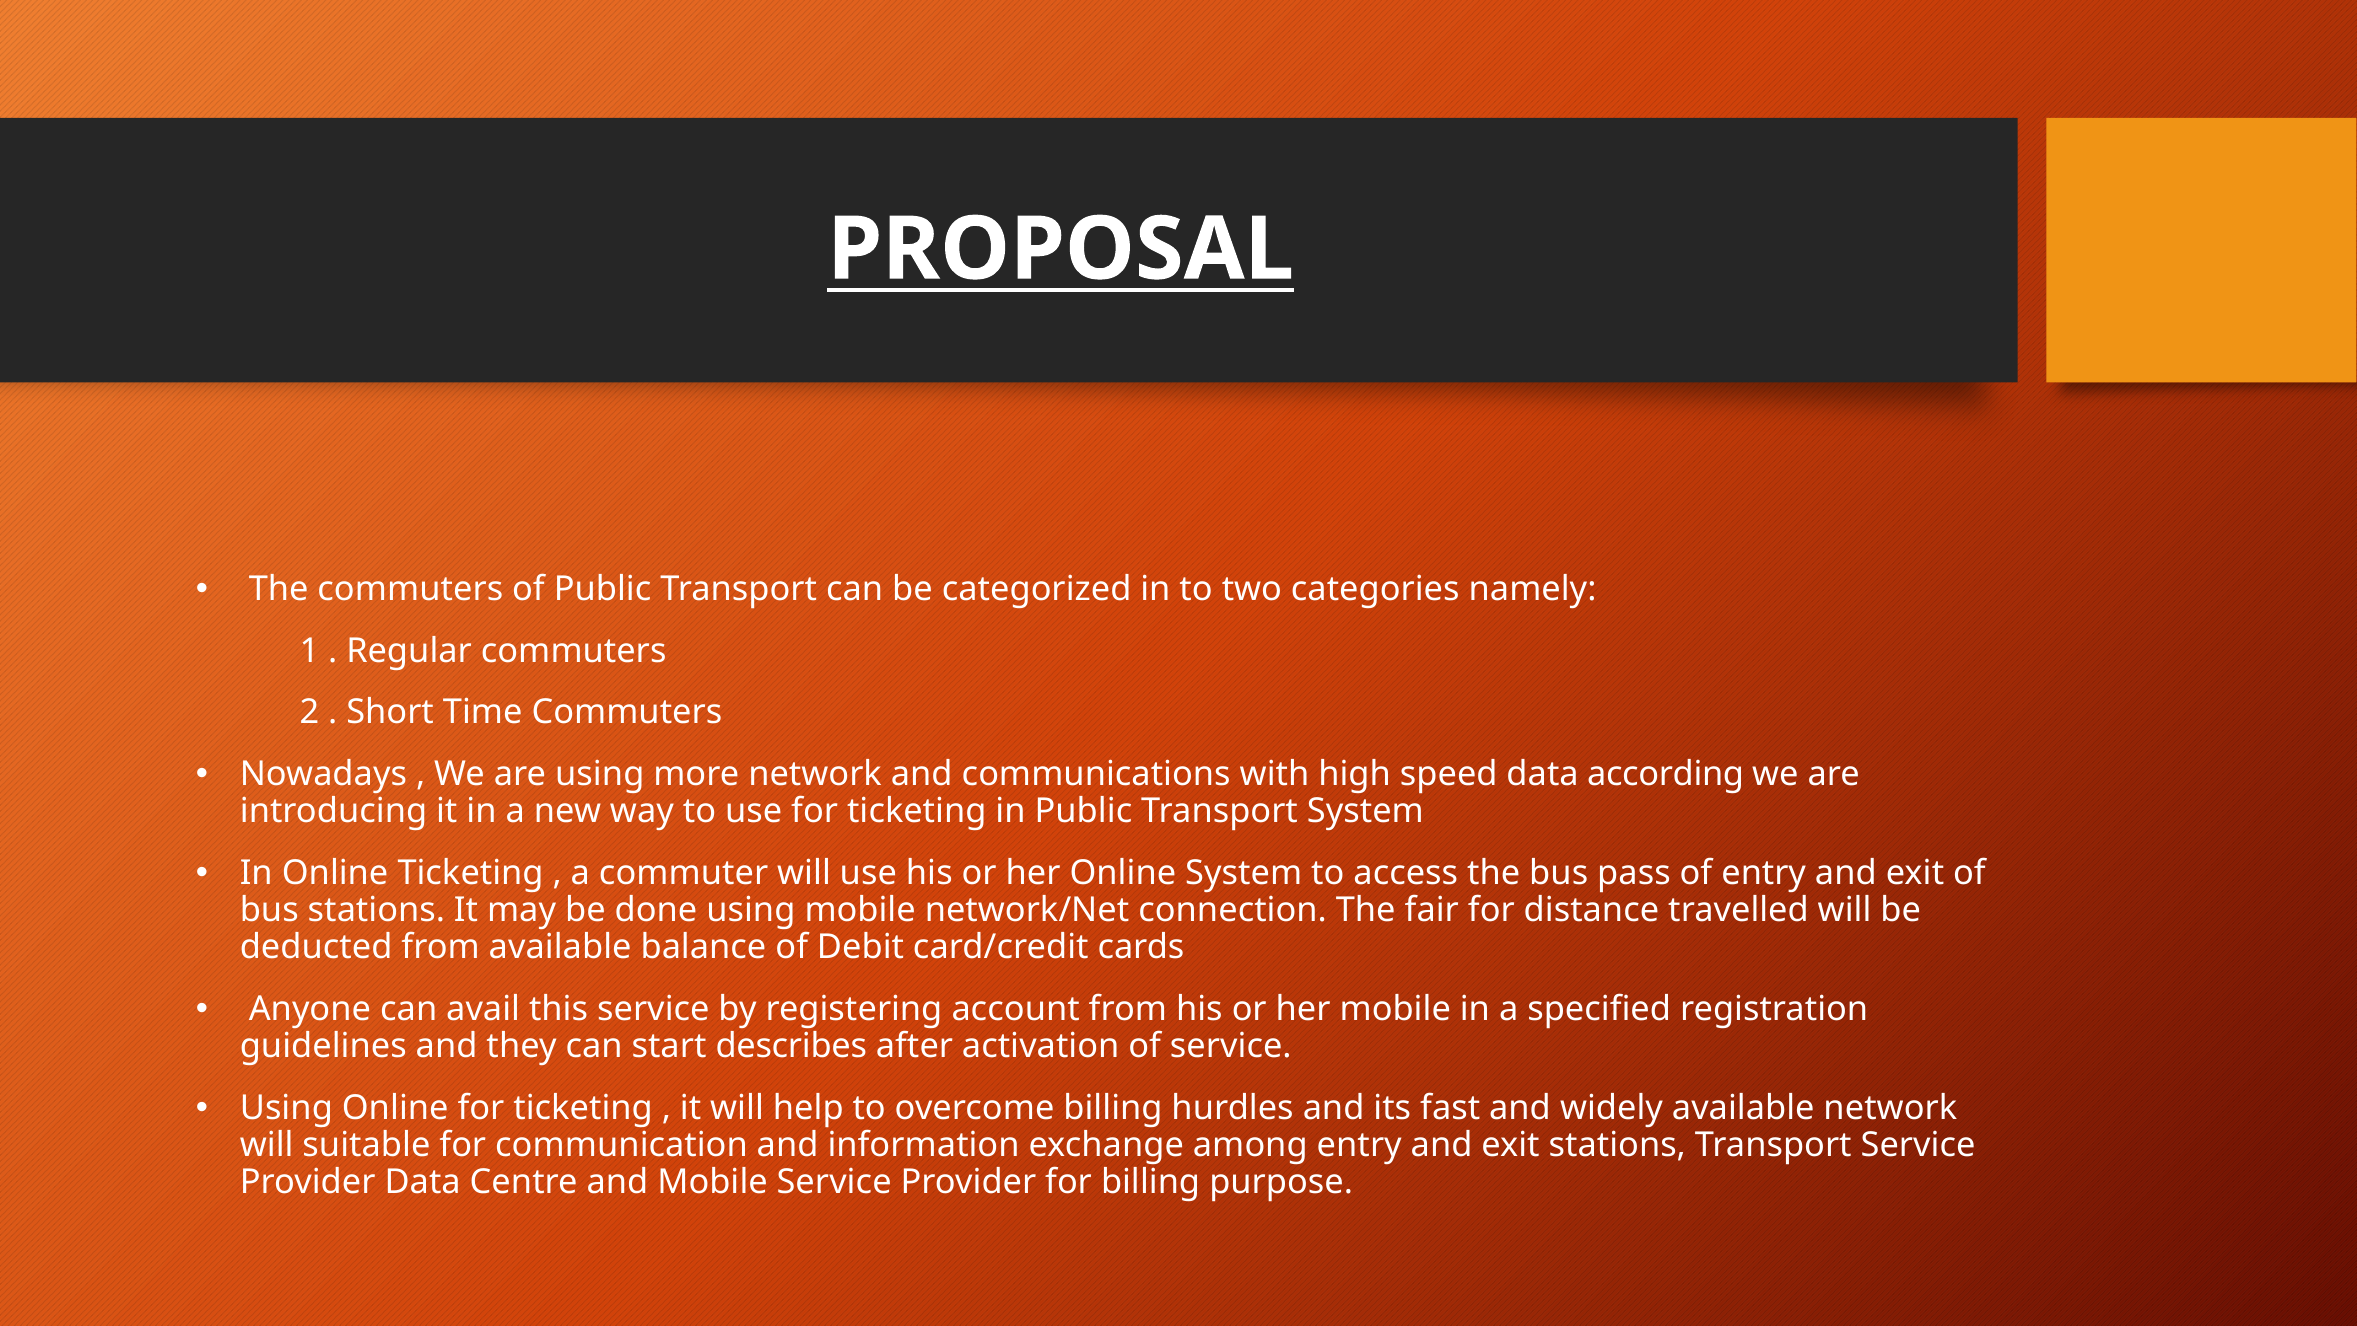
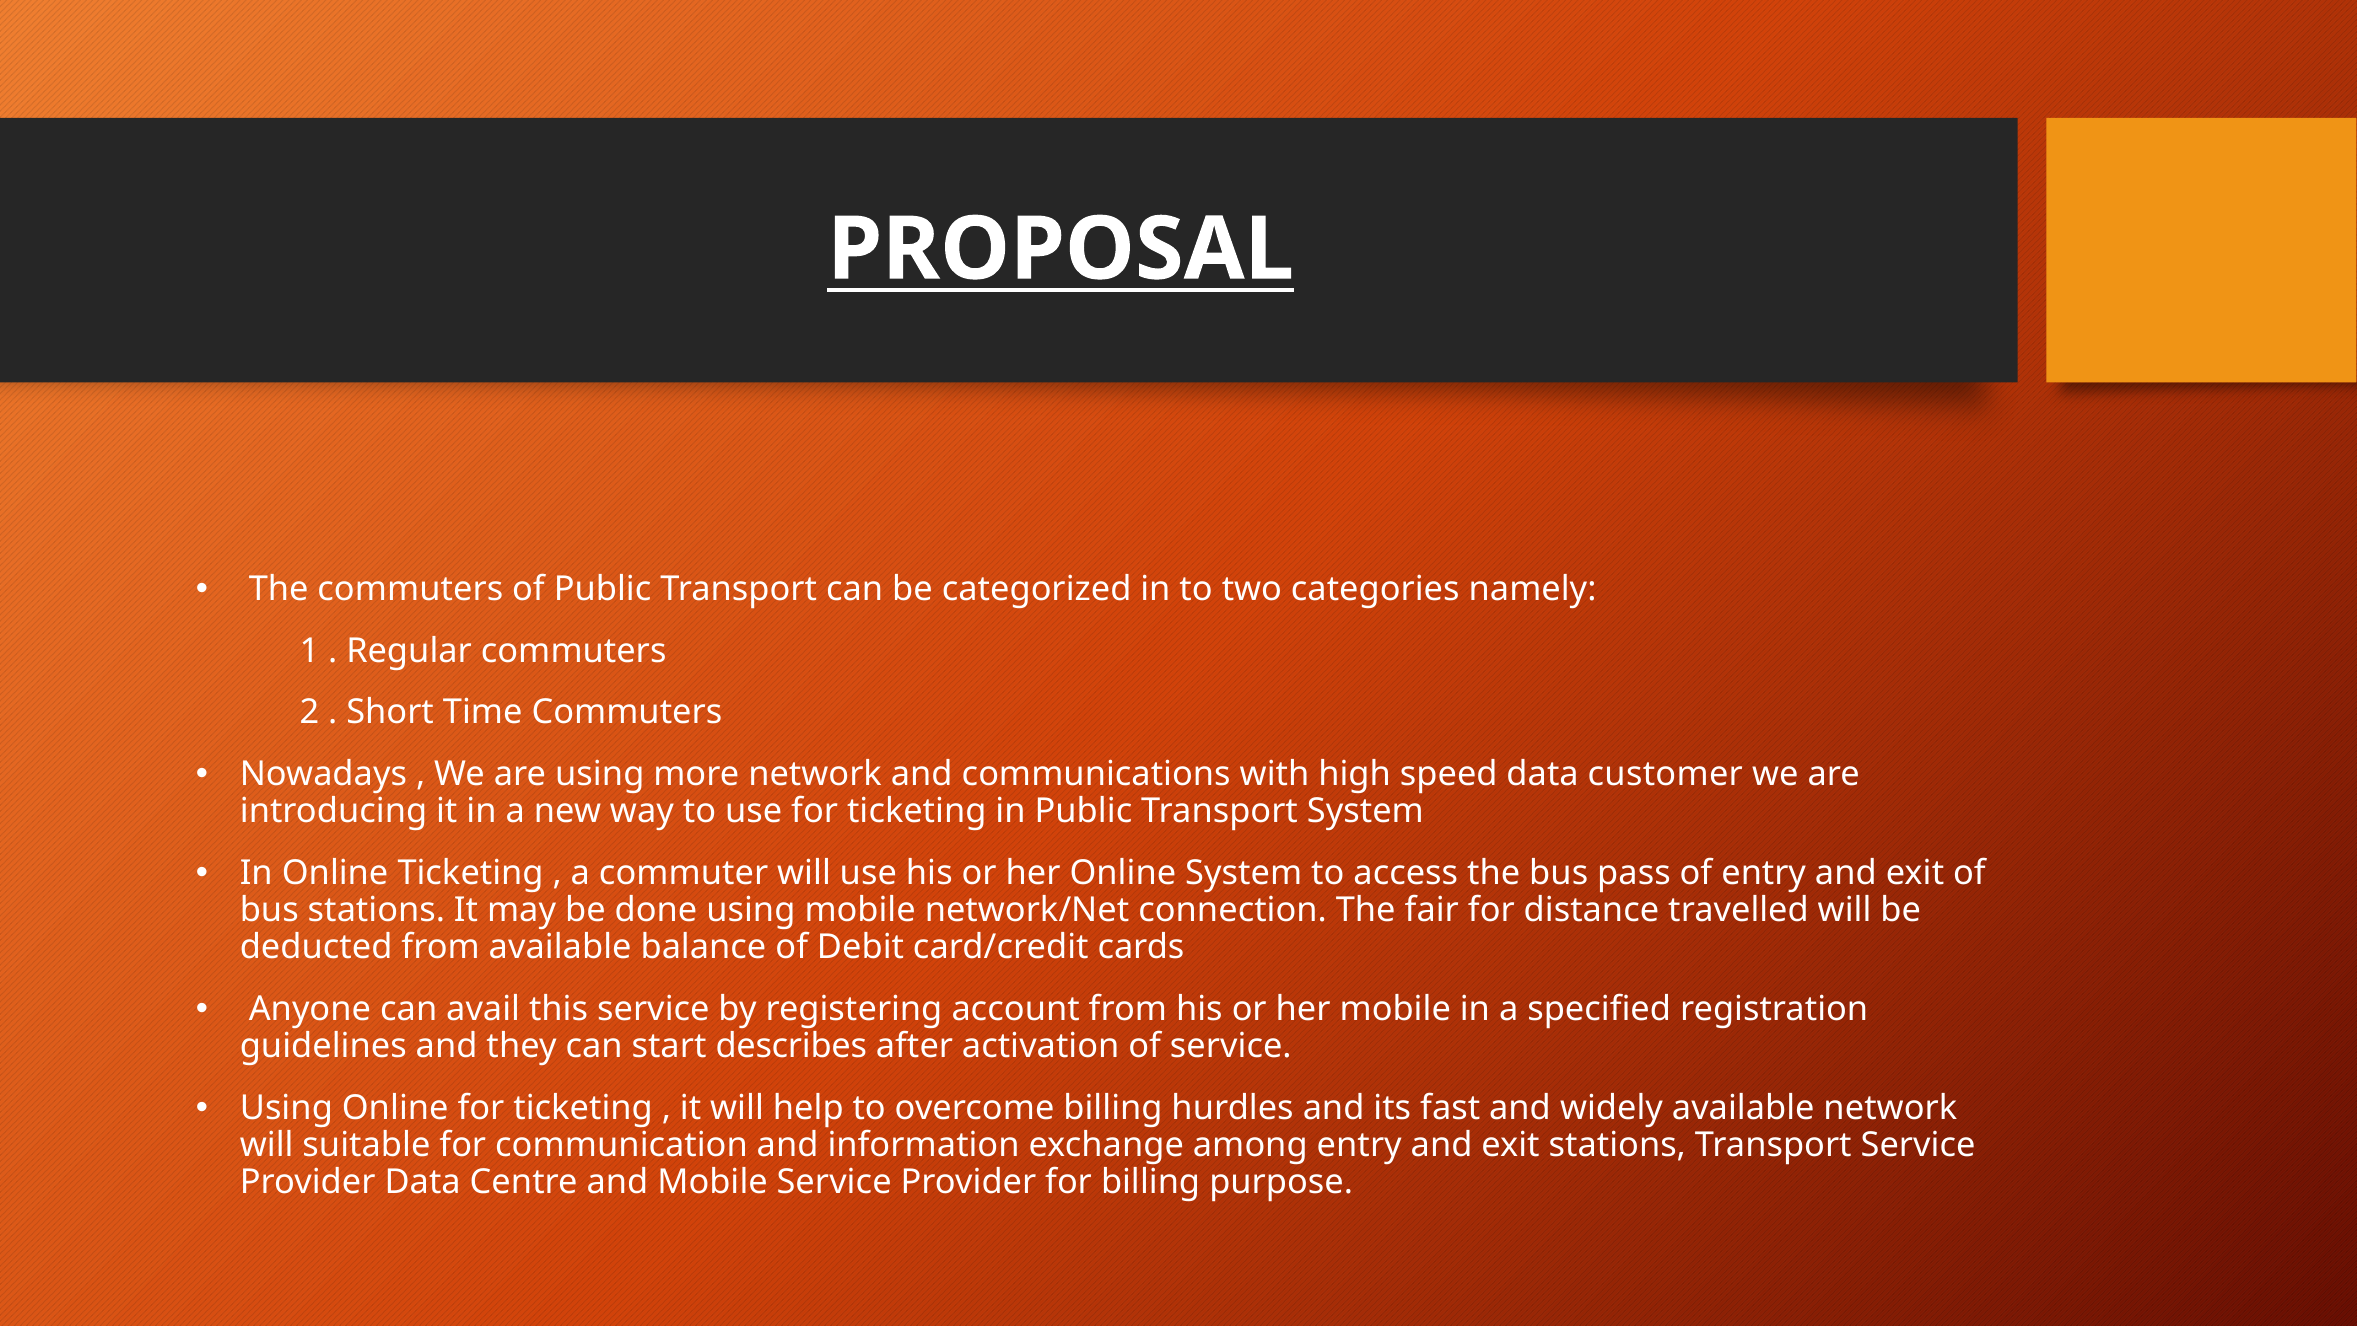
according: according -> customer (1665, 774)
